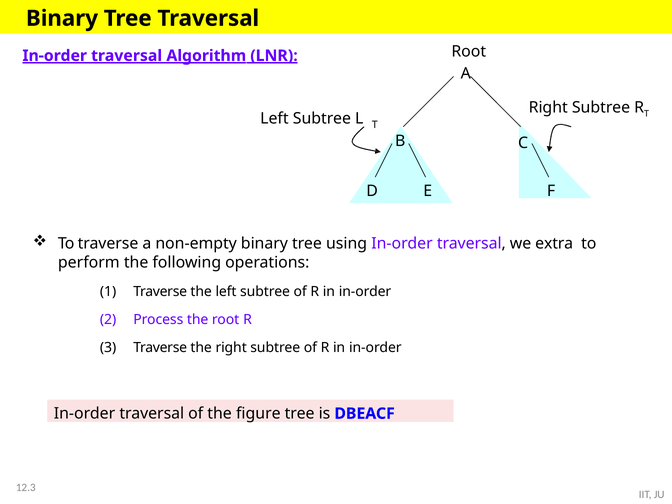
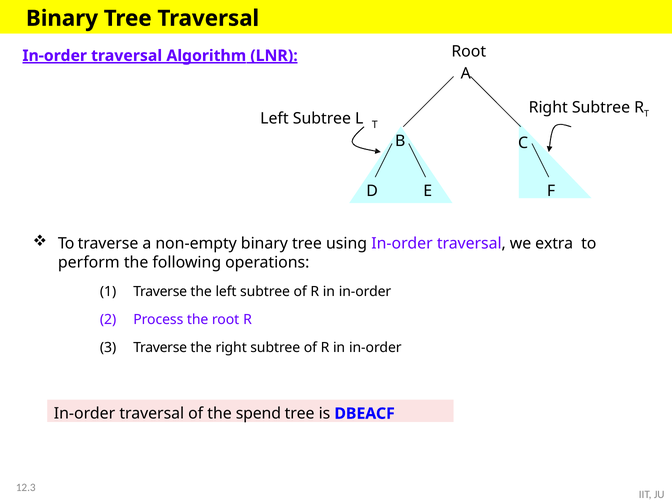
figure: figure -> spend (258, 414)
